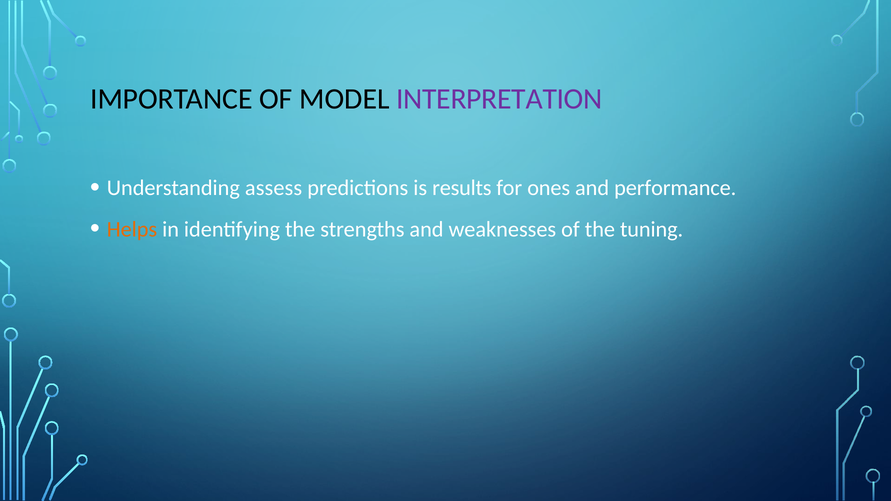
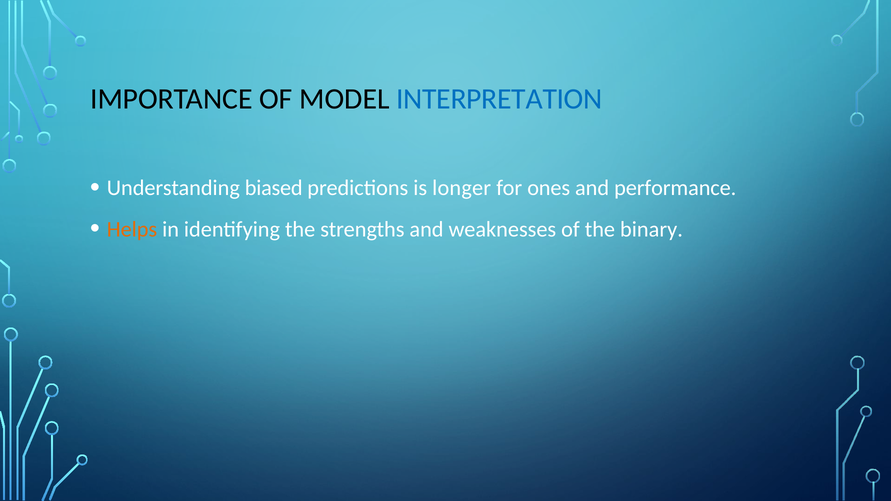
INTERPRETATION colour: purple -> blue (499, 99)
assess: assess -> biased (274, 188)
results: results -> longer (462, 188)
tuning: tuning -> binary (651, 229)
